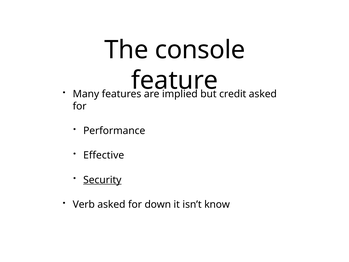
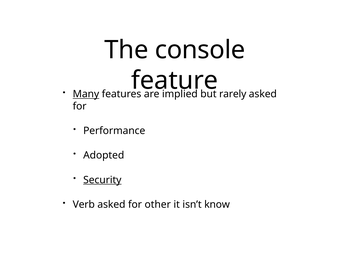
Many underline: none -> present (86, 94)
credit: credit -> rarely (233, 94)
Effective: Effective -> Adopted (104, 155)
down: down -> other (158, 204)
